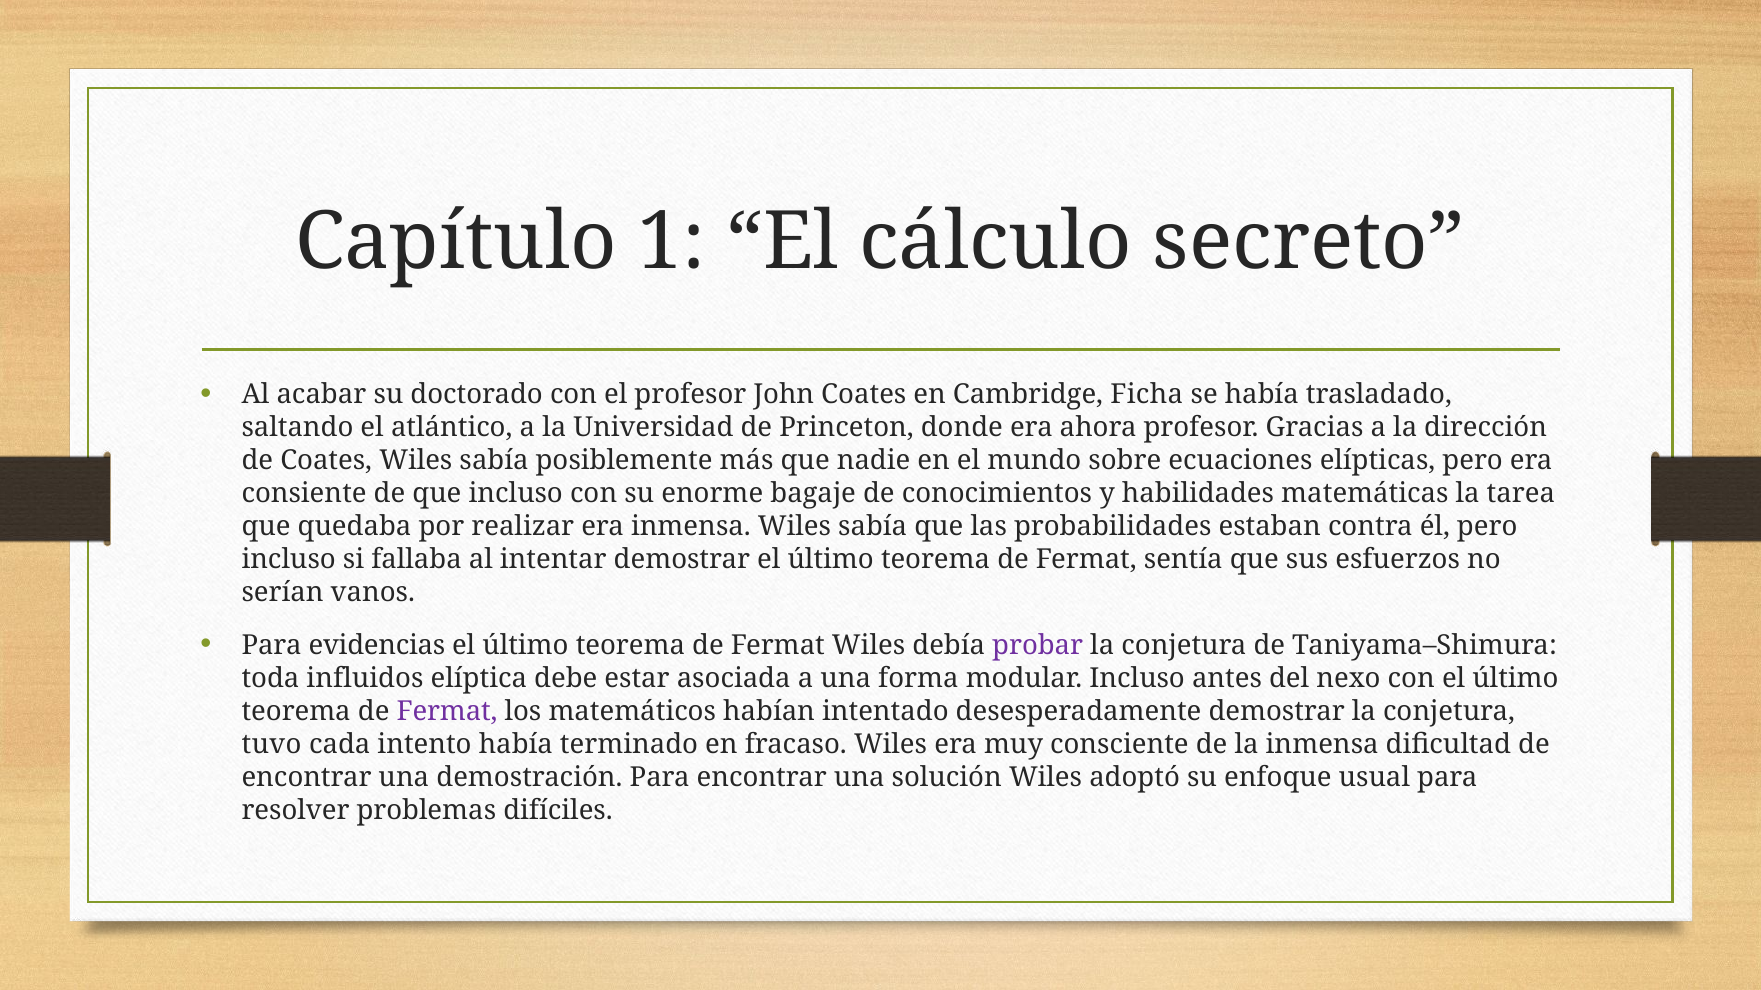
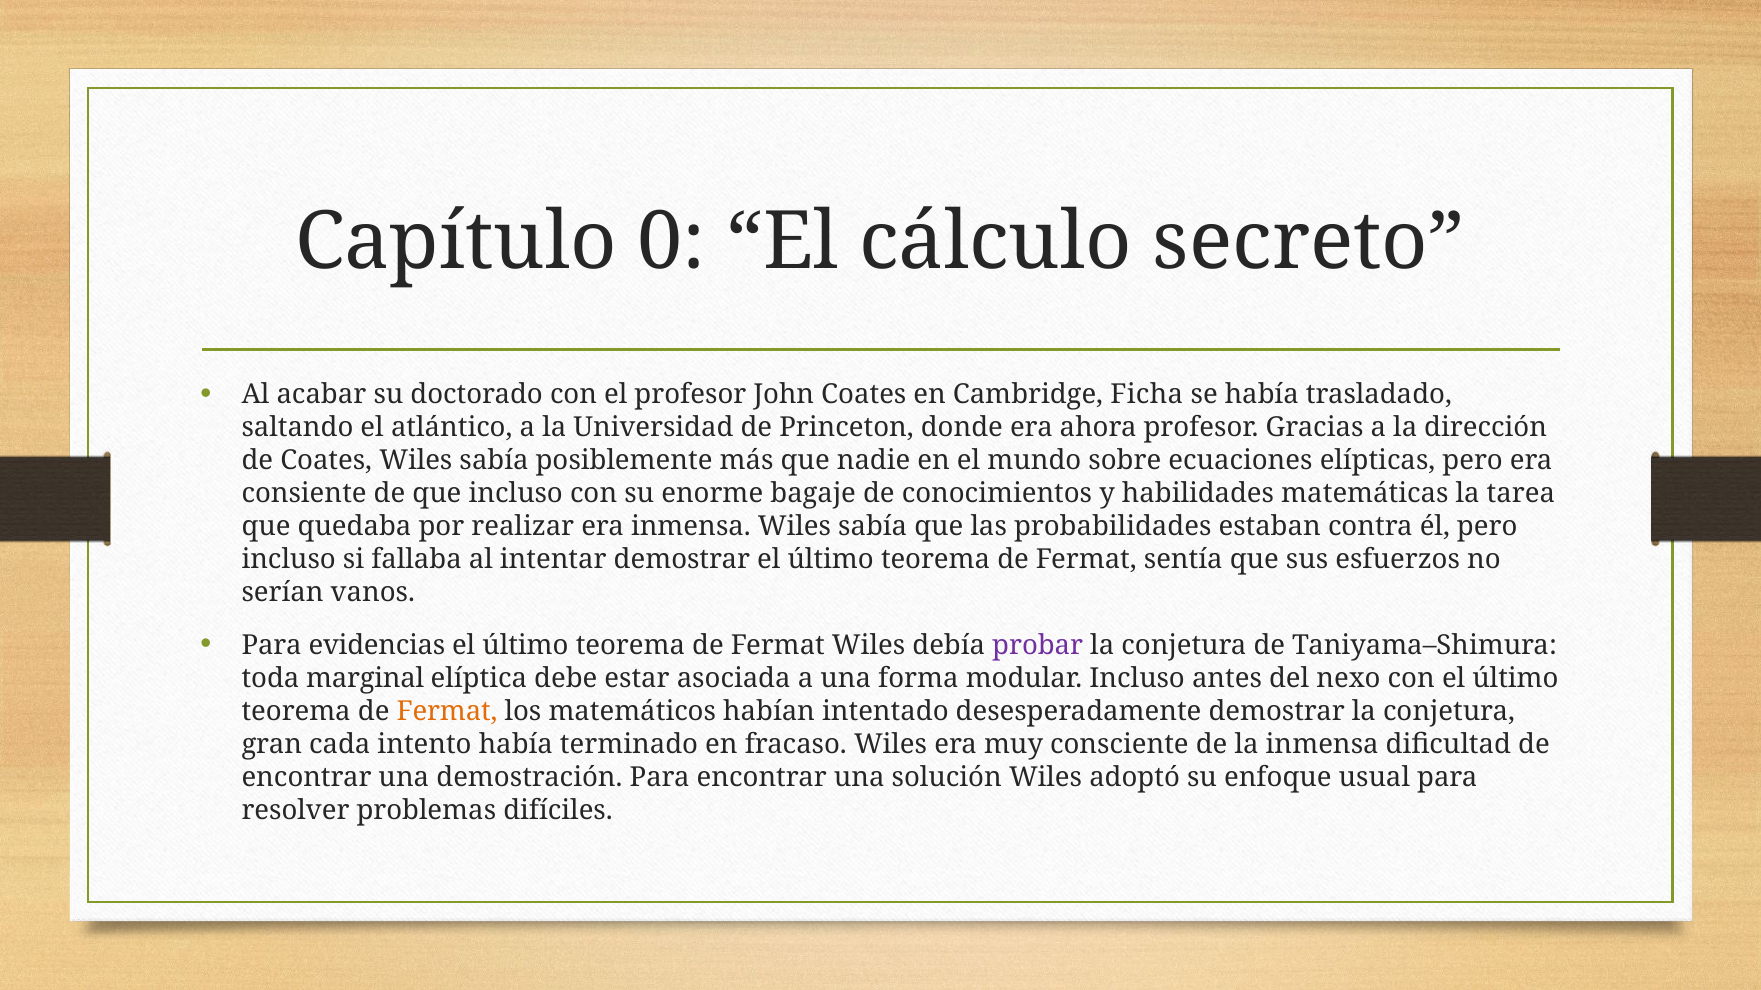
1: 1 -> 0 (672, 242)
influidos: influidos -> marginal (365, 678)
Fermat colour: purple -> orange (447, 711)
tuvo: tuvo -> gran (272, 744)
